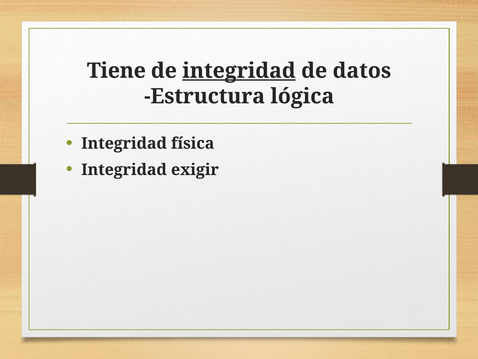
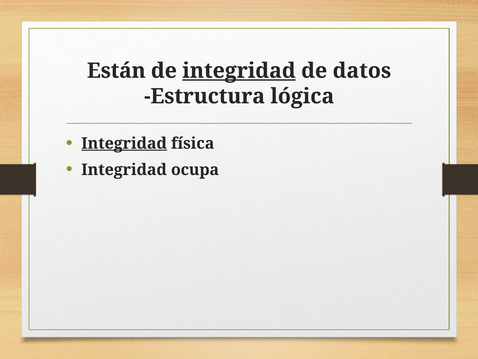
Tiene: Tiene -> Están (116, 71)
Integridad underline: none -> present (124, 143)
exigir: exigir -> ocupa (195, 170)
